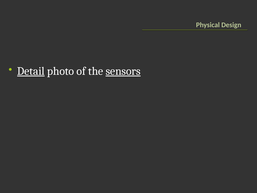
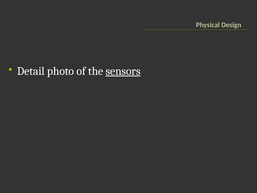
Detail underline: present -> none (31, 71)
